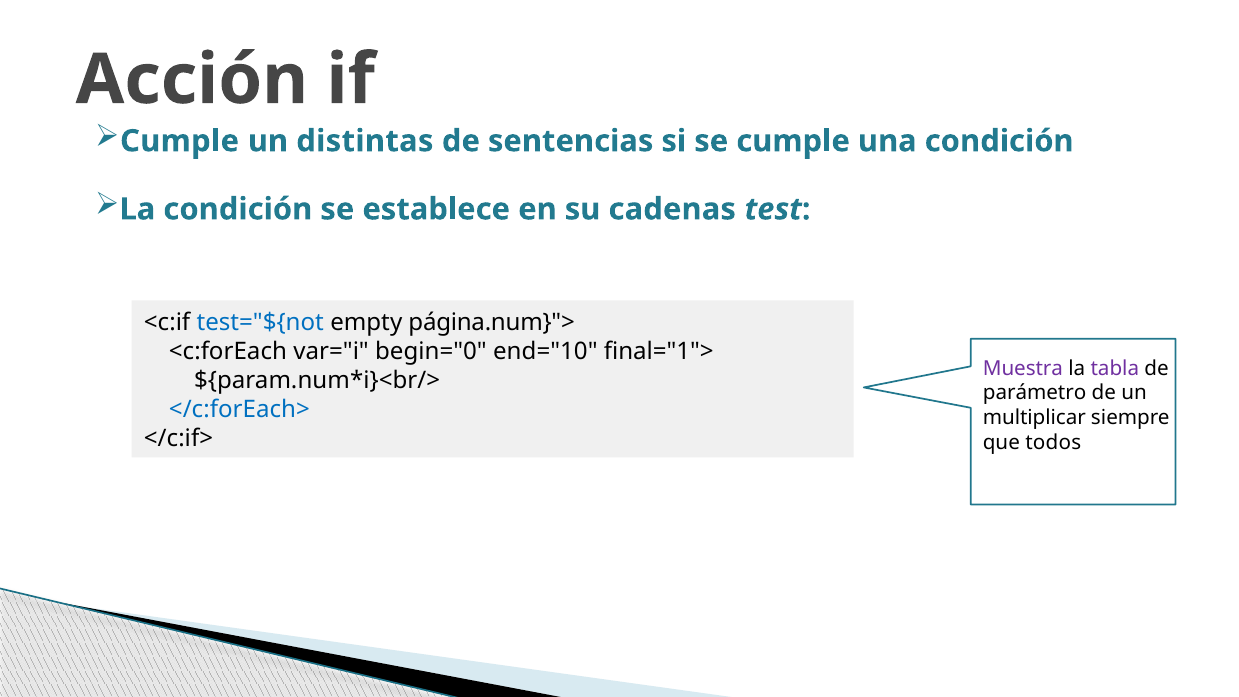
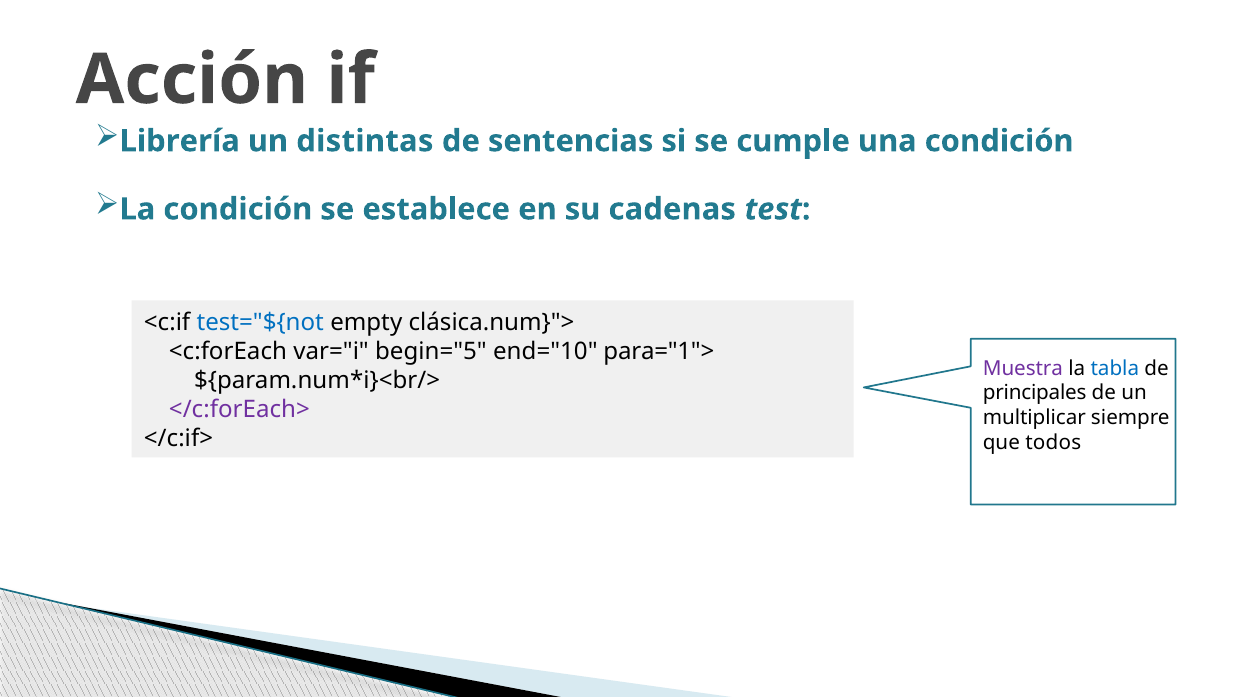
Cumple: Cumple -> Librería (180, 141)
página.num}">: página.num}"> -> clásica.num}"> (492, 323)
begin="0: begin="0 -> begin="5 (431, 352)
final="1">: final="1"> -> para="1"> (659, 352)
tabla colour: purple -> blue (1115, 368)
parámetro: parámetro -> principales (1035, 393)
</c:forEach> colour: blue -> purple (239, 409)
